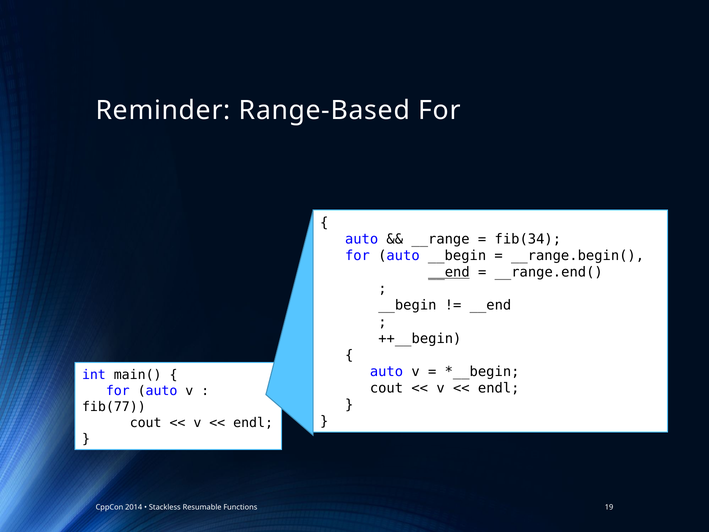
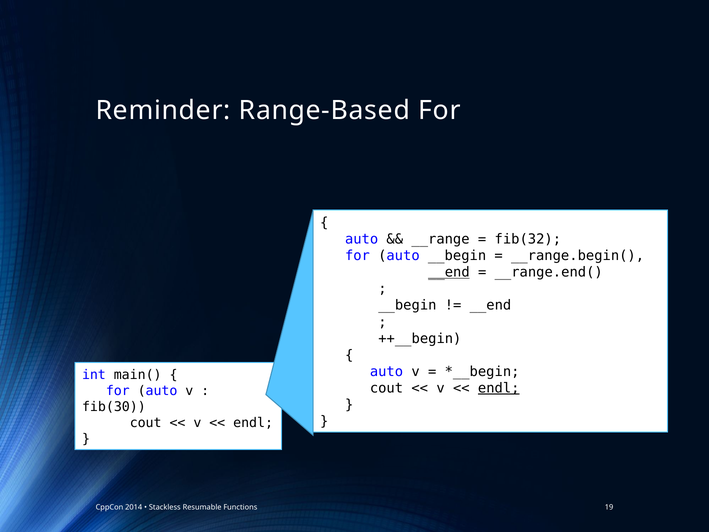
fib(34: fib(34 -> fib(32 (528, 239)
endl underline: none -> present (499, 388)
fib(77: fib(77 -> fib(30 (114, 407)
